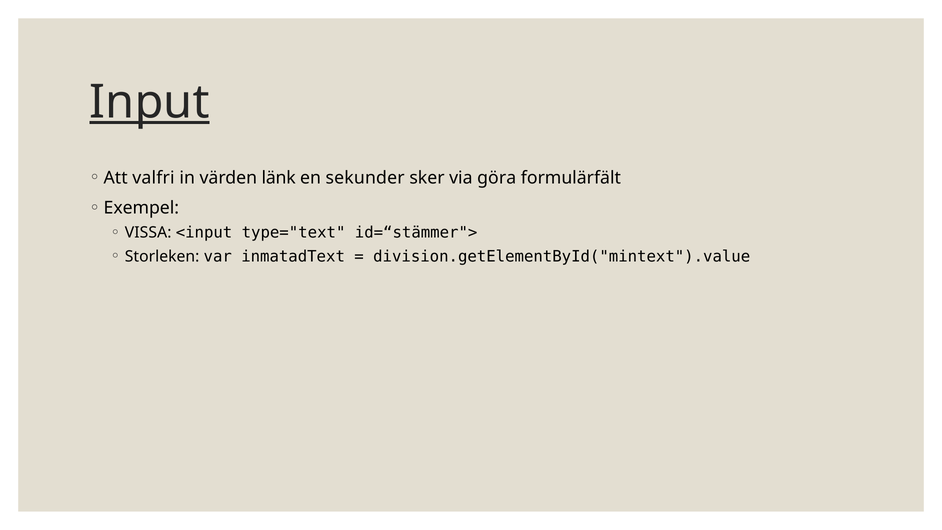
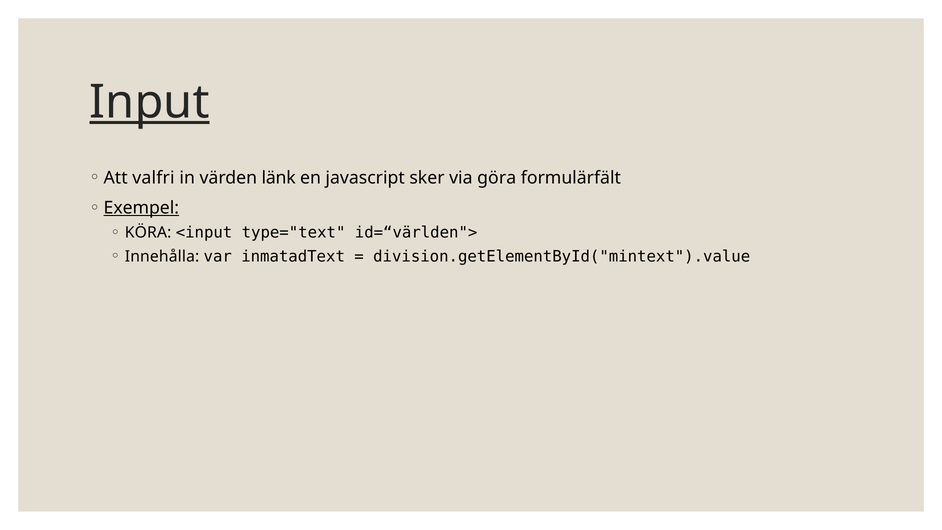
sekunder: sekunder -> javascript (365, 178)
Exempel underline: none -> present (141, 208)
VISSA: VISSA -> KÖRA (148, 233)
id=“stämmer">: id=“stämmer"> -> id=“världen"> (416, 233)
Storleken: Storleken -> Innehålla (162, 256)
